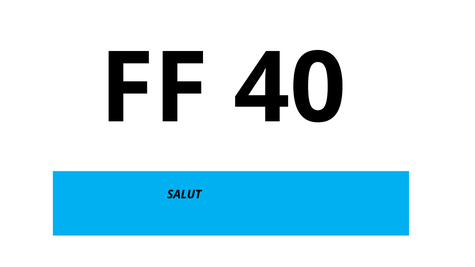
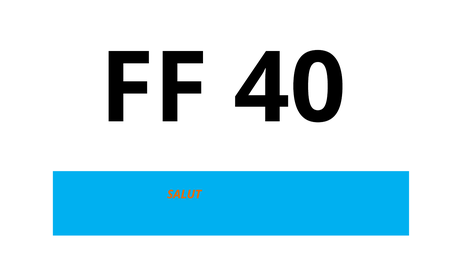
SALUT colour: black -> orange (184, 194)
